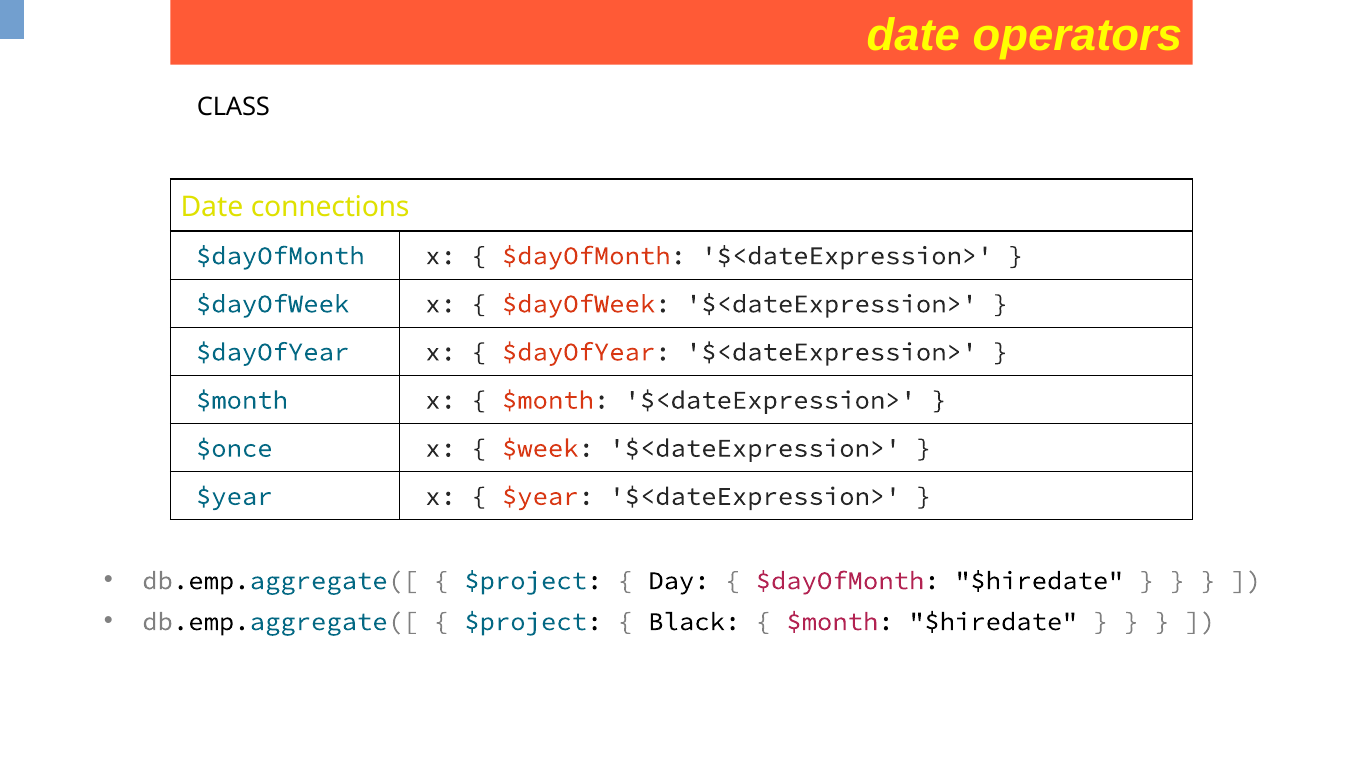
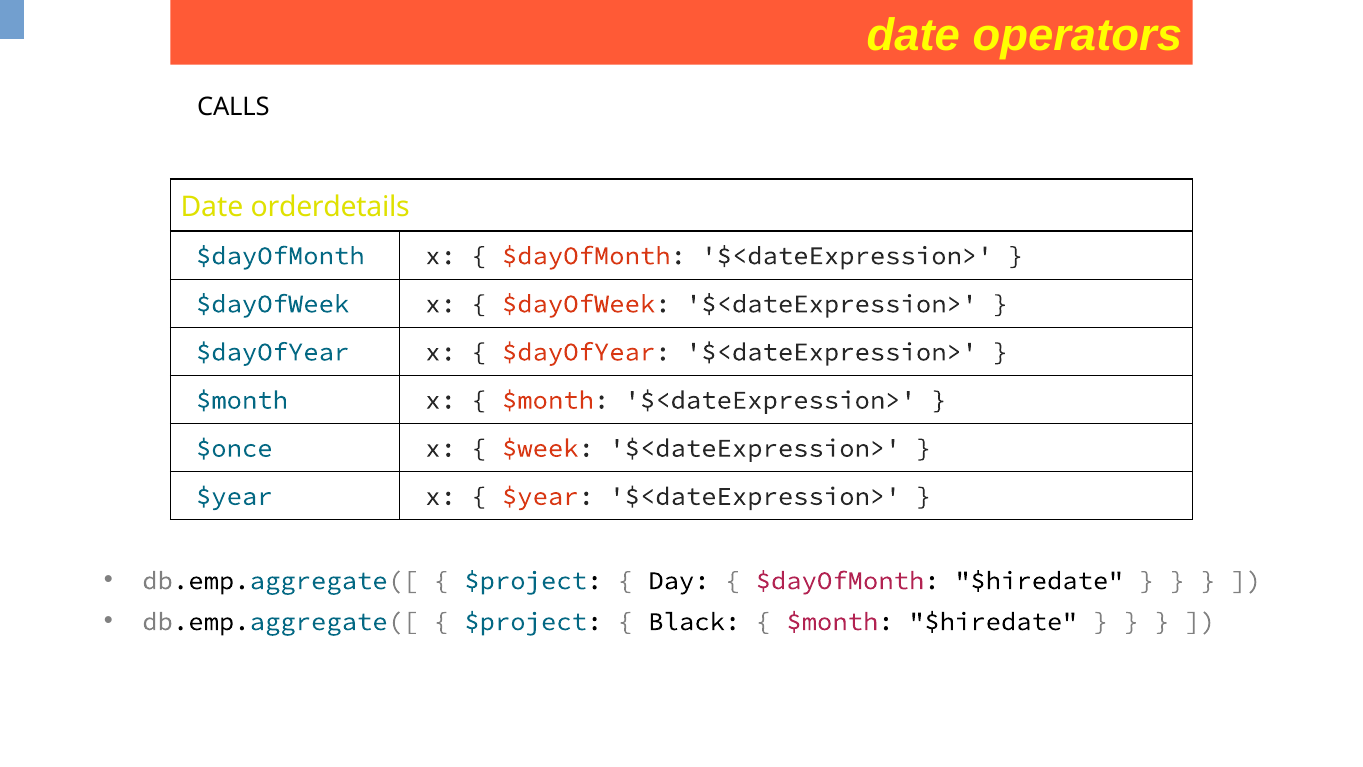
CLASS: CLASS -> CALLS (233, 107)
connections: connections -> orderdetails (330, 207)
